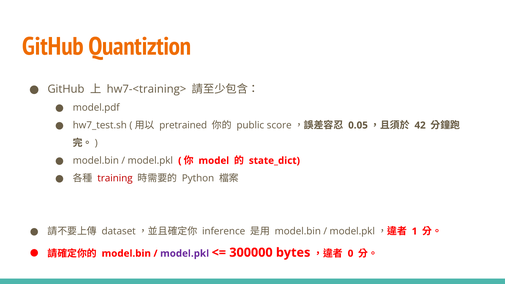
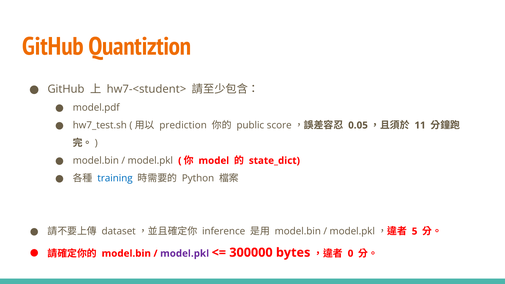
hw7-<training>: hw7-<training> -> hw7-<student> (147, 89)
pretrained: pretrained -> prediction (183, 125)
42: 42 -> 11 (420, 125)
training colour: red -> blue (115, 178)
1: 1 -> 5 (415, 231)
